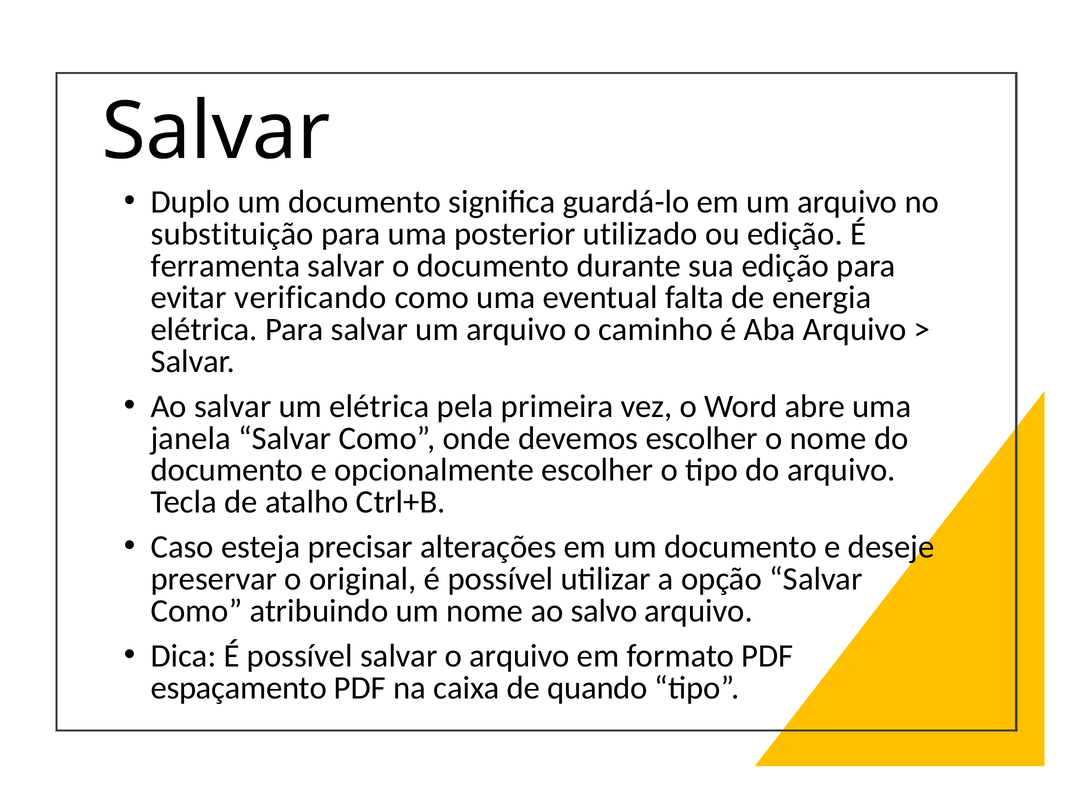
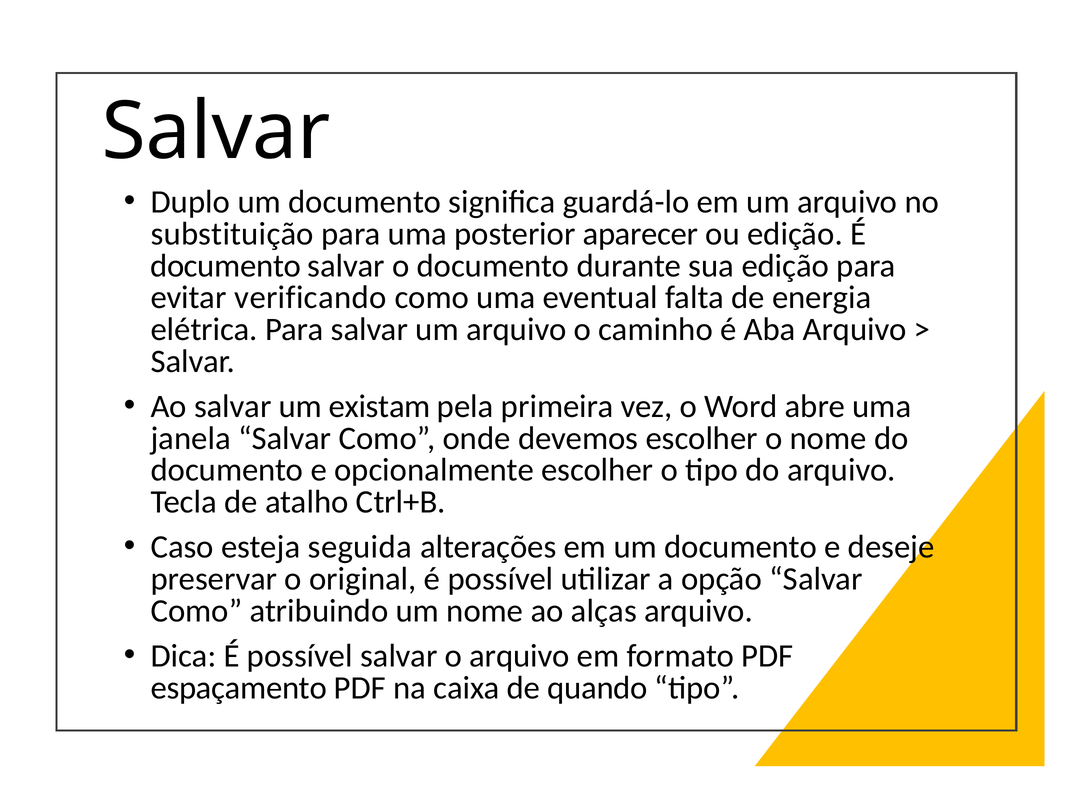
utilizado: utilizado -> aparecer (640, 234)
ferramenta: ferramenta -> documento (226, 266)
um elétrica: elétrica -> existam (380, 407)
precisar: precisar -> seguida (360, 548)
salvo: salvo -> alças (604, 611)
